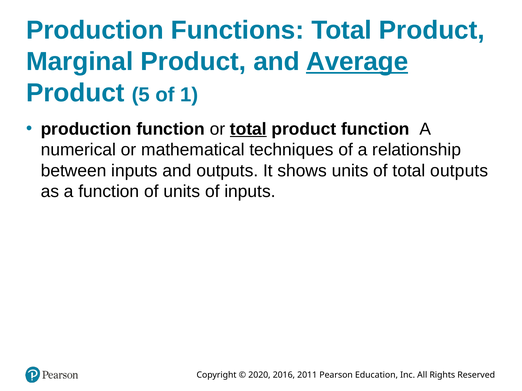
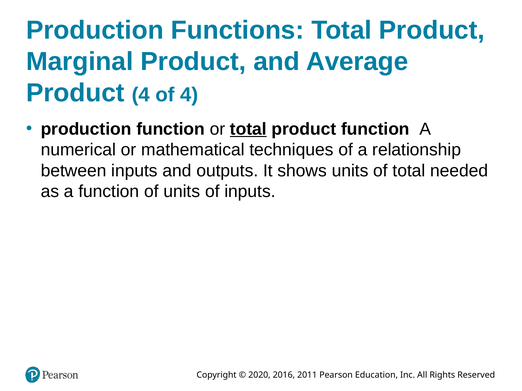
Average underline: present -> none (357, 62)
Product 5: 5 -> 4 (141, 95)
of 1: 1 -> 4 (189, 95)
total outputs: outputs -> needed (459, 171)
